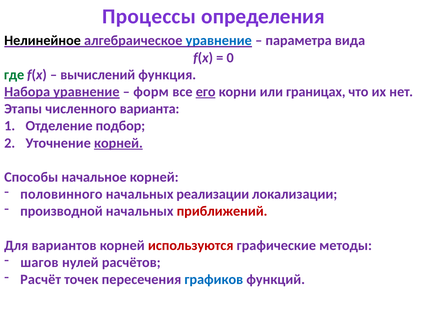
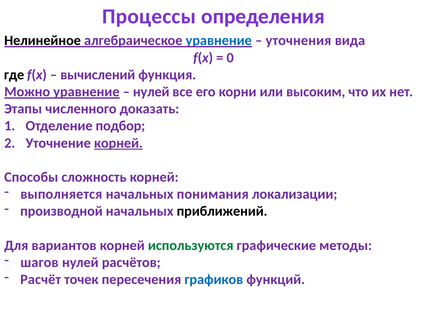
параметра: параметра -> уточнения (298, 41)
где colour: green -> black (14, 75)
Набора: Набора -> Можно (27, 92)
форм: форм -> нулей (151, 92)
его underline: present -> none (206, 92)
границах: границах -> высоким (316, 92)
варианта: варианта -> доказать (149, 109)
начальное: начальное -> сложность (94, 177)
половинного: половинного -> выполняется (61, 194)
реализации: реализации -> понимания (213, 194)
приближений colour: red -> black (222, 211)
используются colour: red -> green (191, 246)
